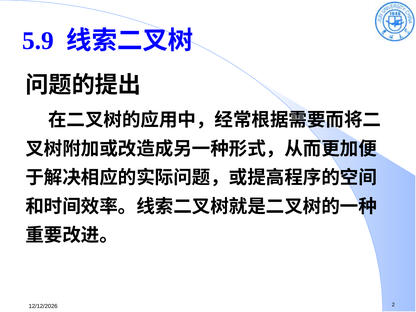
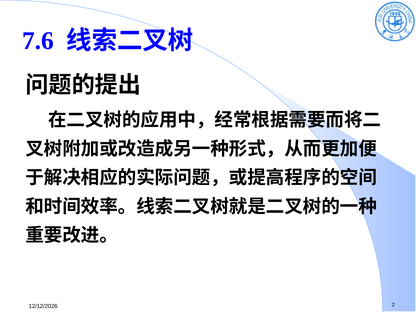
5.9: 5.9 -> 7.6 (38, 41)
